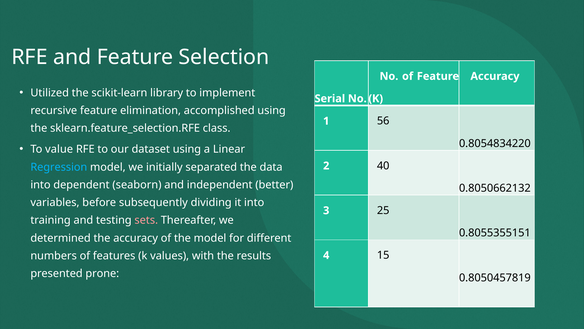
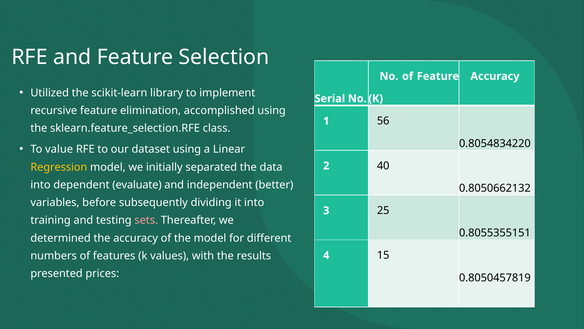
Regression colour: light blue -> yellow (59, 167)
seaborn: seaborn -> evaluate (137, 185)
prone: prone -> prices (102, 273)
